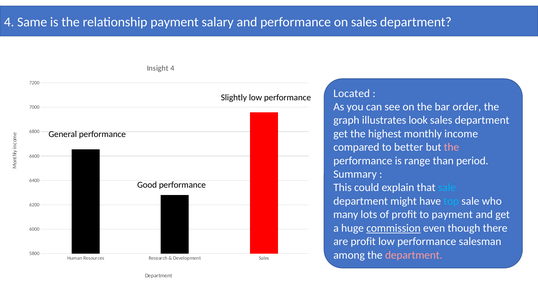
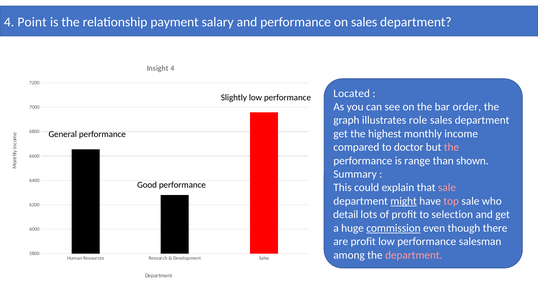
Same: Same -> Point (32, 22)
look: look -> role (418, 120)
better: better -> doctor (409, 147)
period: period -> shown (472, 160)
sale colour: light blue -> pink (447, 187)
might underline: none -> present (404, 201)
top colour: light blue -> pink (451, 201)
many: many -> detail (346, 214)
to payment: payment -> selection (452, 214)
